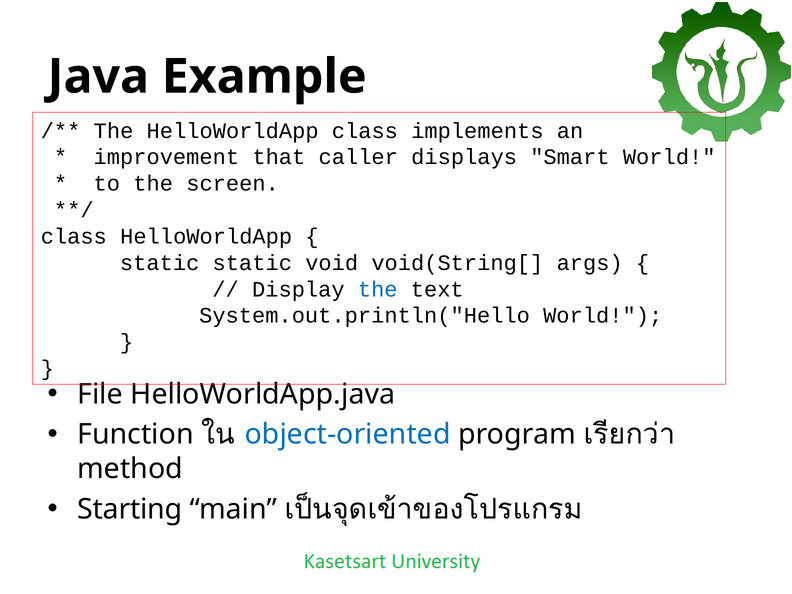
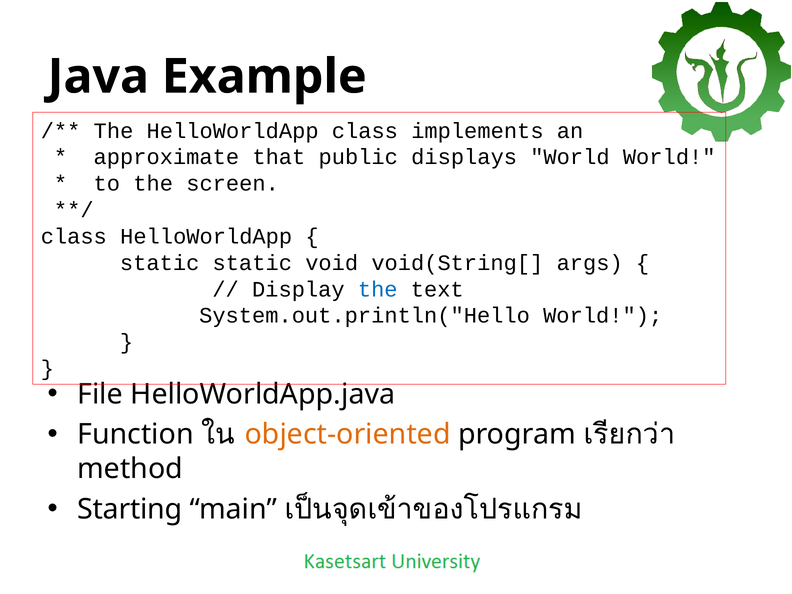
improvement: improvement -> approximate (166, 157)
caller: caller -> public (358, 157)
displays Smart: Smart -> World (570, 157)
object-oriented colour: blue -> orange (348, 435)
